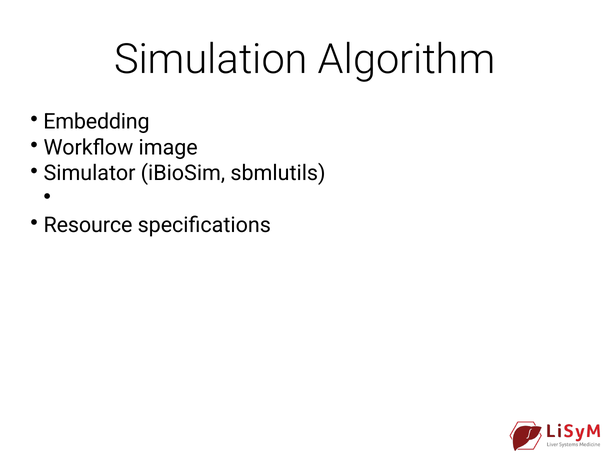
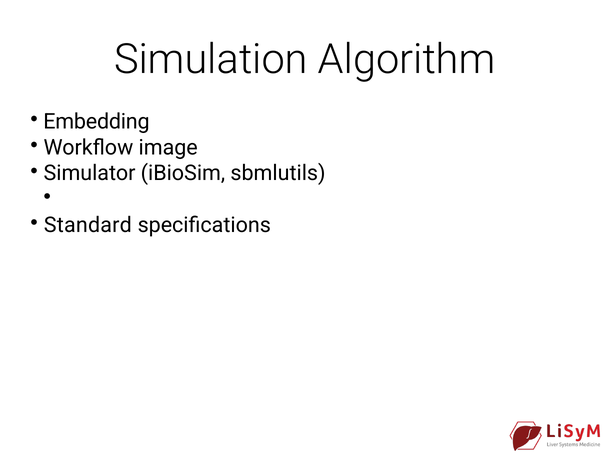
Resource: Resource -> Standard (88, 225)
